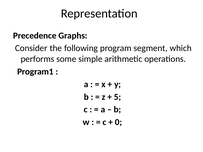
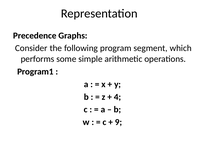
5: 5 -> 4 (117, 97)
0: 0 -> 9 (118, 122)
